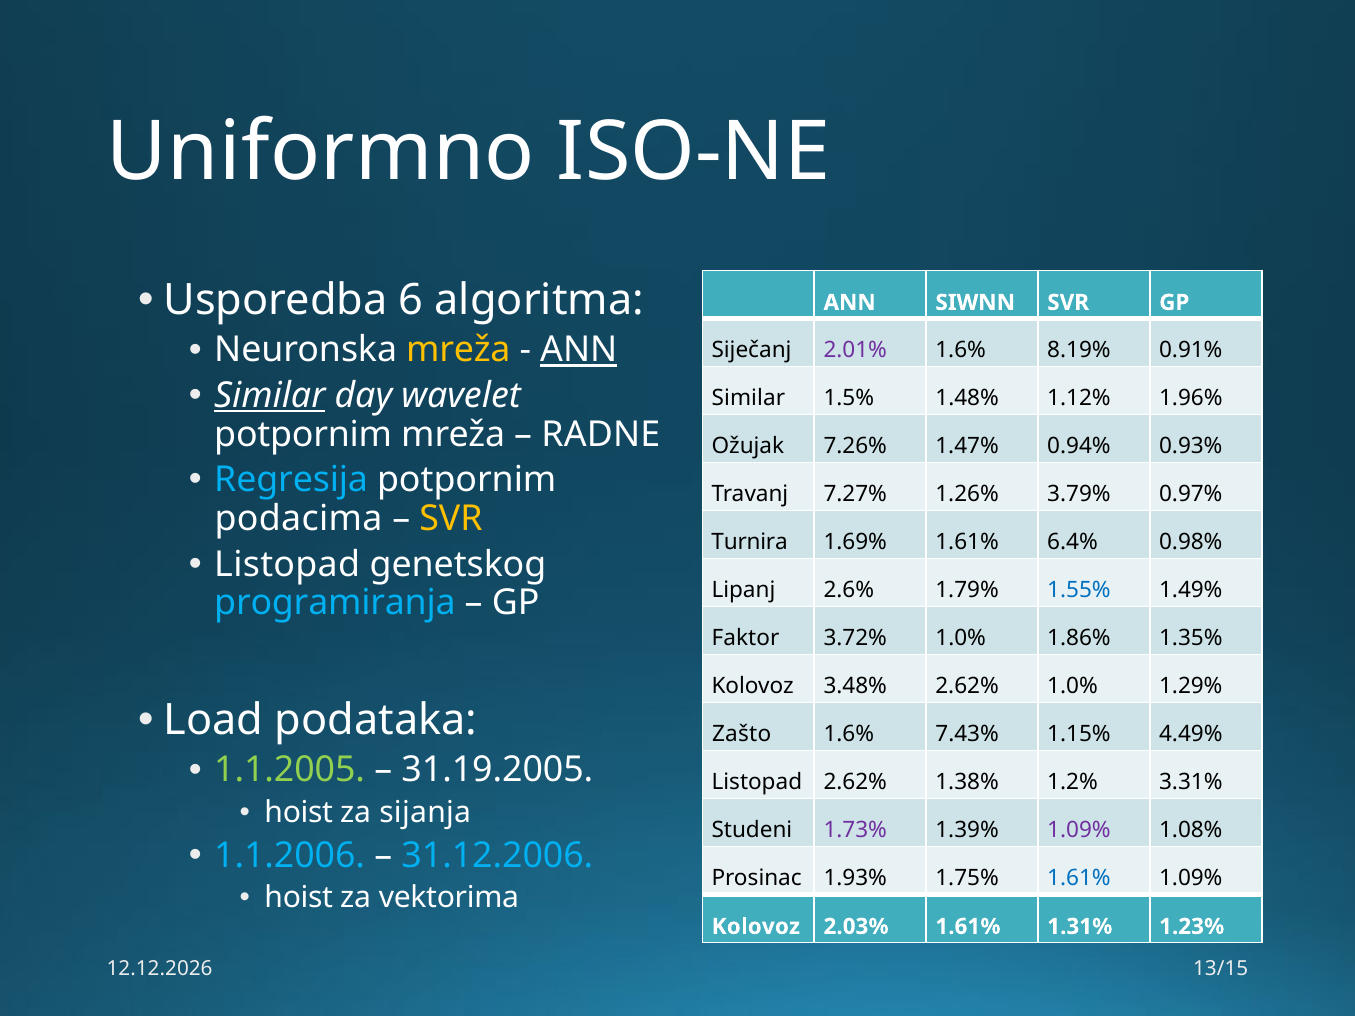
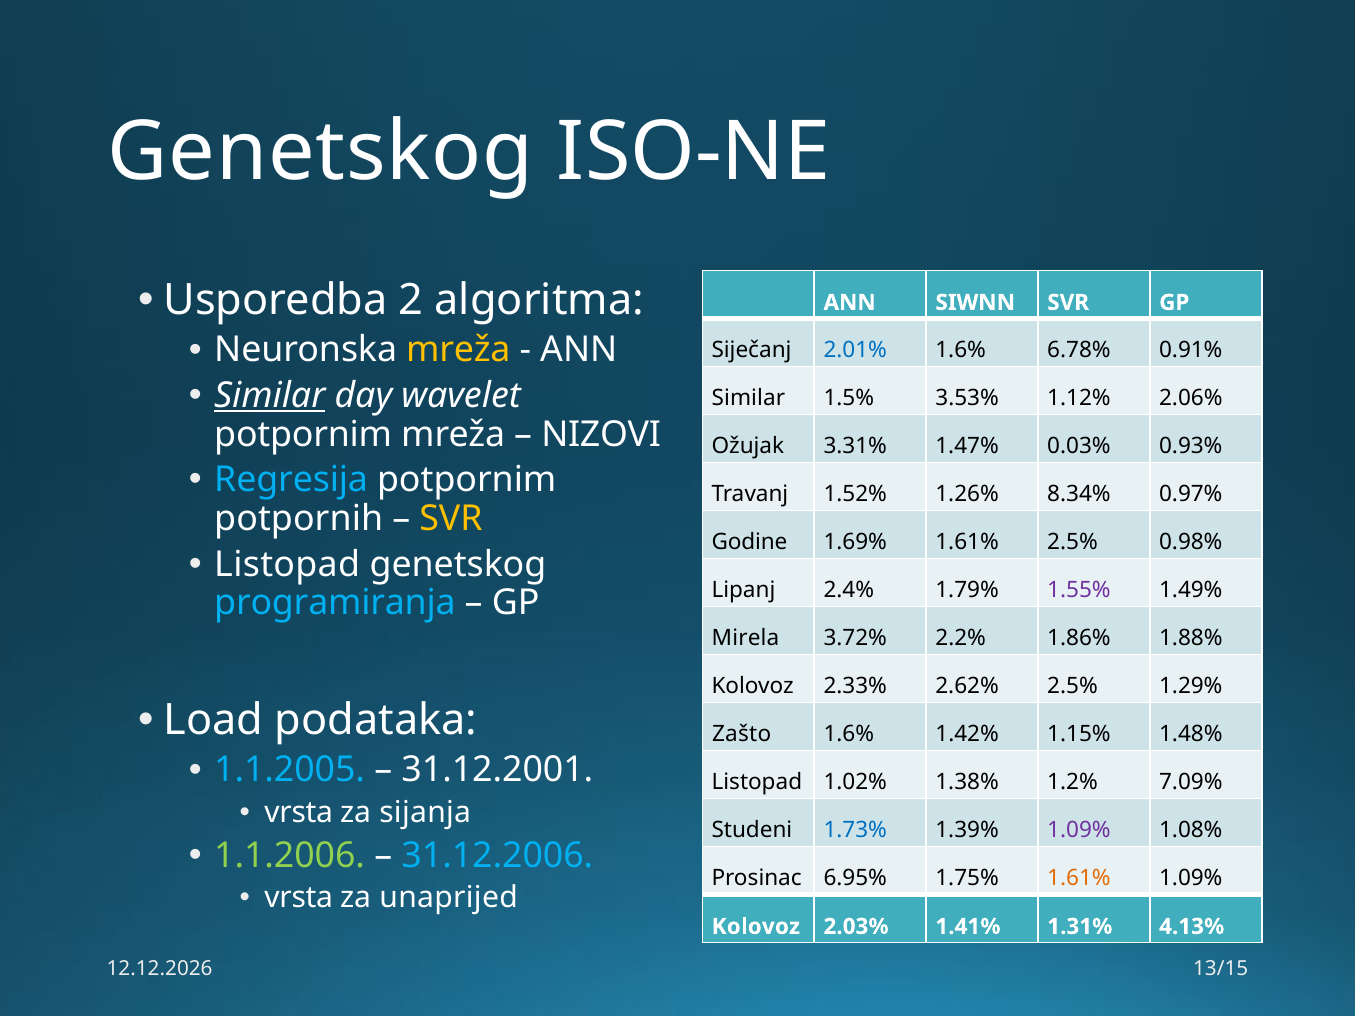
Uniformno: Uniformno -> Genetskog (321, 152)
6: 6 -> 2 (411, 300)
ANN underline: present -> none (579, 350)
2.01% colour: purple -> blue (855, 351)
8.19%: 8.19% -> 6.78% (1079, 351)
1.48%: 1.48% -> 3.53% (967, 399)
1.96%: 1.96% -> 2.06% (1191, 399)
RADNE: RADNE -> NIZOVI (601, 434)
7.26%: 7.26% -> 3.31% (855, 447)
0.94%: 0.94% -> 0.03% (1079, 447)
7.27%: 7.27% -> 1.52% (855, 495)
3.79%: 3.79% -> 8.34% (1079, 495)
podacima: podacima -> potpornih (299, 519)
Turnira: Turnira -> Godine (750, 543)
1.61% 6.4%: 6.4% -> 2.5% (1073, 543)
2.6%: 2.6% -> 2.4% (849, 591)
1.55% colour: blue -> purple (1079, 591)
Faktor: Faktor -> Mirela (745, 639)
3.72% 1.0%: 1.0% -> 2.2% (961, 639)
1.35%: 1.35% -> 1.88% (1191, 639)
3.48%: 3.48% -> 2.33% (855, 687)
2.62% 1.0%: 1.0% -> 2.5% (1073, 687)
7.43%: 7.43% -> 1.42% (967, 735)
4.49%: 4.49% -> 1.48% (1191, 735)
1.1.2005 colour: light green -> light blue (290, 770)
31.19.2005: 31.19.2005 -> 31.12.2001 (497, 770)
Listopad 2.62%: 2.62% -> 1.02% (855, 783)
3.31%: 3.31% -> 7.09% (1191, 783)
hoist: hoist -> vrsta (299, 813)
1.73% colour: purple -> blue (855, 831)
1.1.2006 colour: light blue -> light green (290, 856)
1.93%: 1.93% -> 6.95% (855, 879)
1.61% colour: blue -> orange (1079, 879)
hoist: hoist -> vrsta (299, 898)
vektorima: vektorima -> unaprijed (449, 898)
2.03% 1.61%: 1.61% -> 1.41% (968, 927)
1.23%: 1.23% -> 4.13% (1192, 927)
